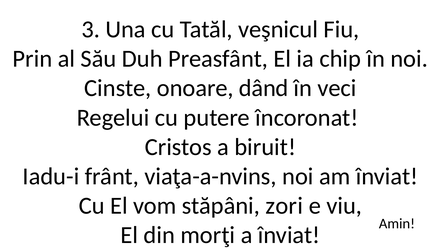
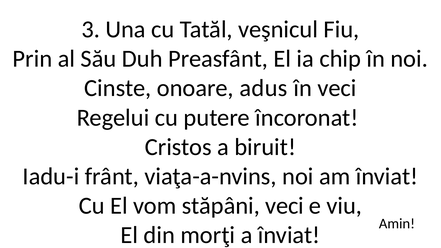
dând: dând -> adus (263, 88)
stăpâni zori: zori -> veci (285, 206)
